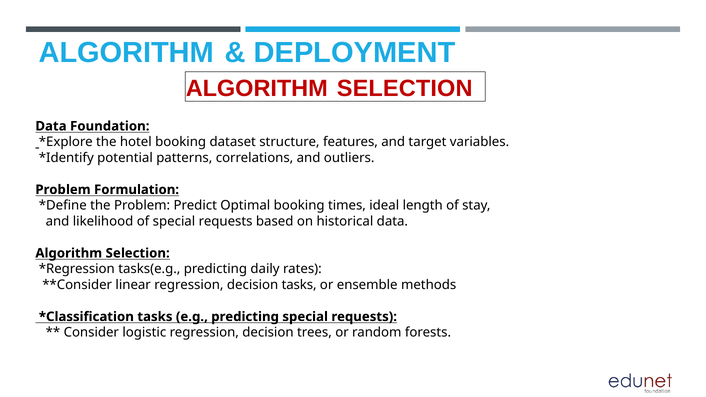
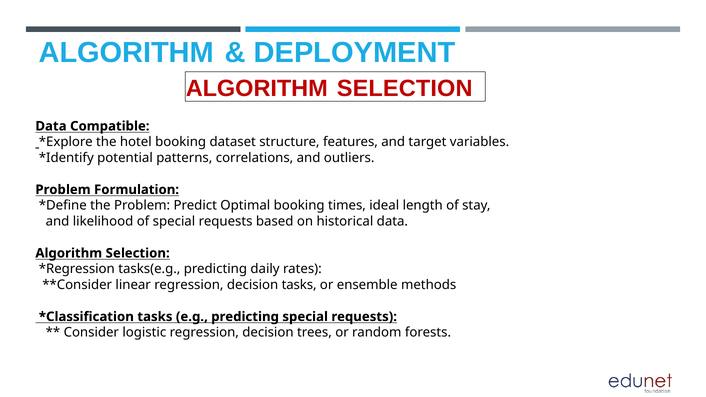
Foundation: Foundation -> Compatible (110, 126)
